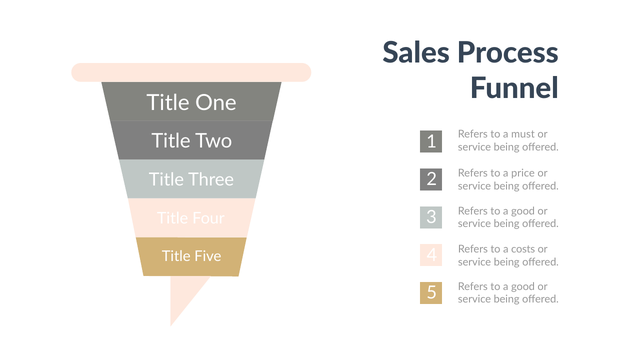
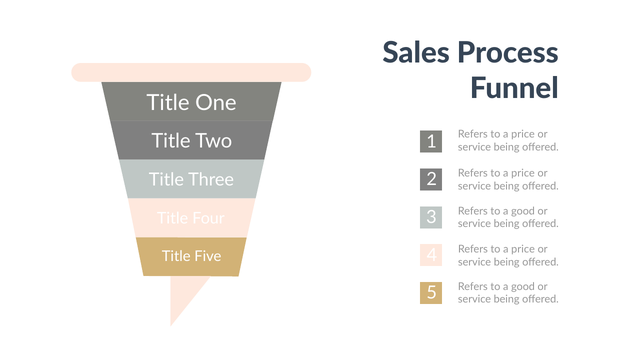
must: must -> price (523, 134)
costs: costs -> price (523, 249)
